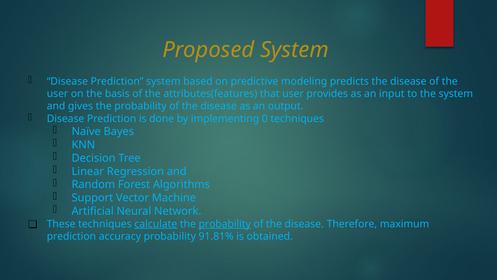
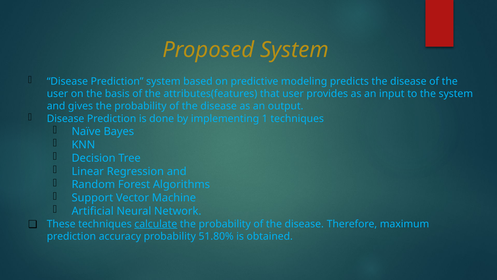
0: 0 -> 1 (265, 118)
probability underline: present -> none (225, 224)
91.81%: 91.81% -> 51.80% (216, 236)
